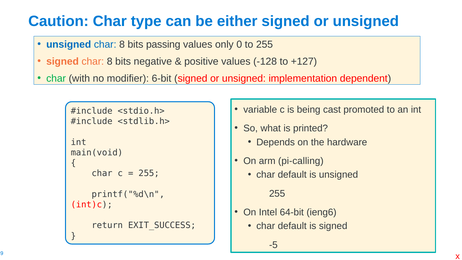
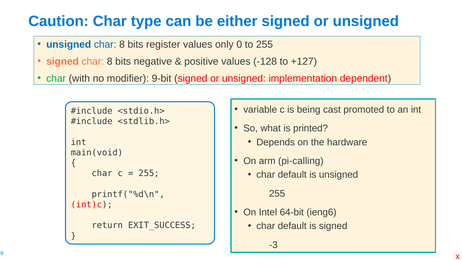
passing: passing -> register (163, 45)
6-bit: 6-bit -> 9-bit (162, 78)
-5: -5 -> -3 (273, 245)
